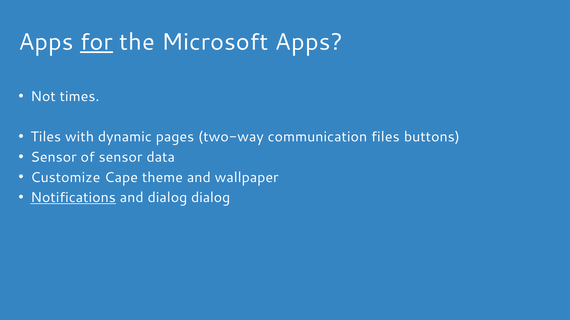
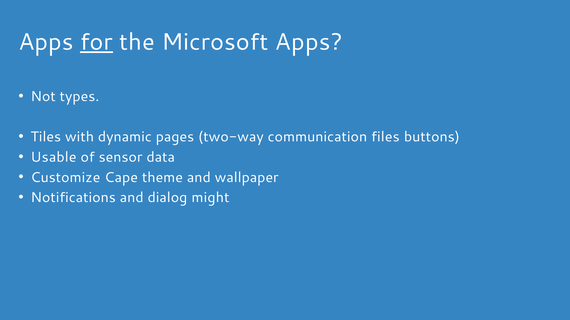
times: times -> types (79, 97)
Sensor: Sensor -> Usable (53, 157)
Notifications underline: present -> none (73, 198)
dialog dialog: dialog -> might (210, 198)
